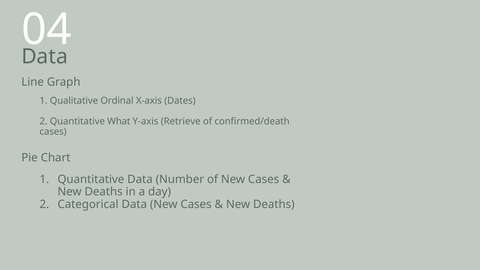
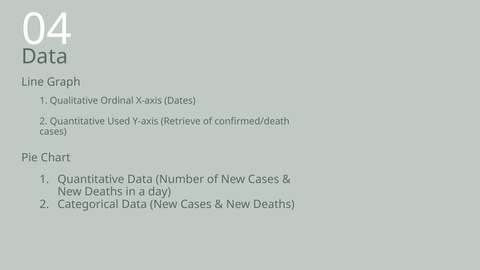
What: What -> Used (119, 121)
